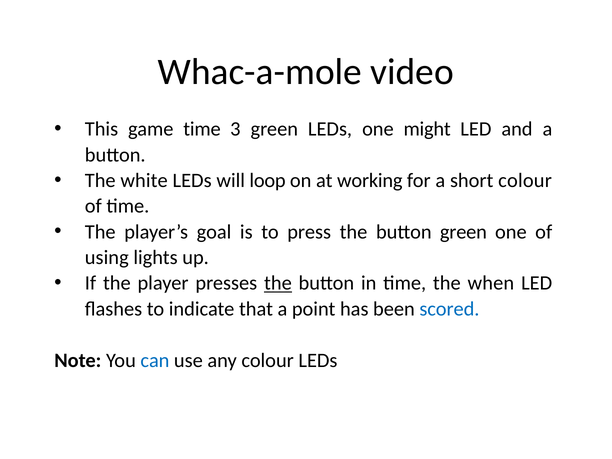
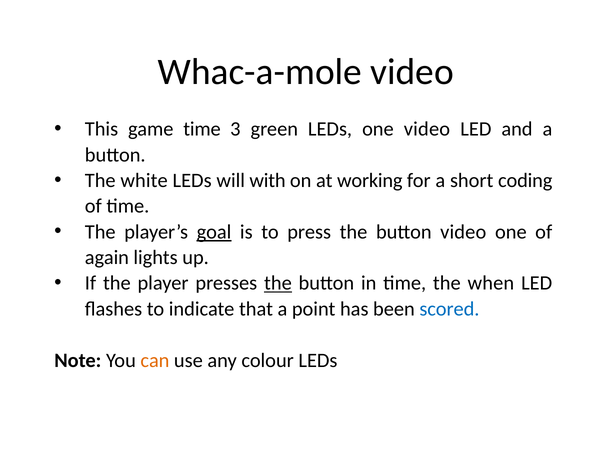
one might: might -> video (427, 129)
loop: loop -> with (268, 181)
short colour: colour -> coding (525, 181)
goal underline: none -> present (214, 232)
button green: green -> video (463, 232)
using: using -> again (107, 258)
can colour: blue -> orange (155, 360)
